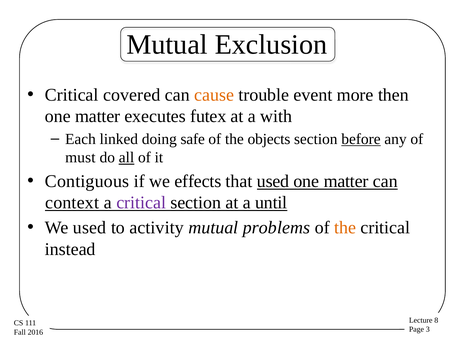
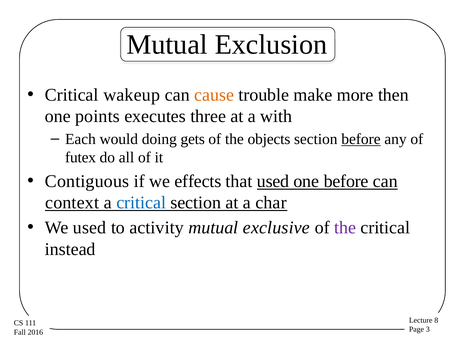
covered: covered -> wakeup (132, 95)
event: event -> make (313, 95)
matter: matter -> points (97, 117)
futex: futex -> three (208, 117)
linked: linked -> would (119, 139)
safe: safe -> gets (193, 139)
must: must -> futex (81, 158)
all underline: present -> none (127, 158)
matter: matter -> before (346, 182)
critical colour: purple -> blue (141, 203)
until: until -> char (271, 203)
problems: problems -> exclusive (276, 228)
the colour: orange -> purple (345, 228)
